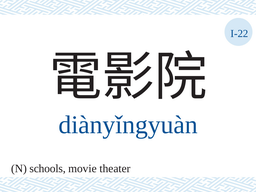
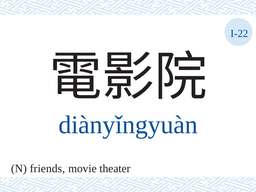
schools: schools -> friends (48, 168)
